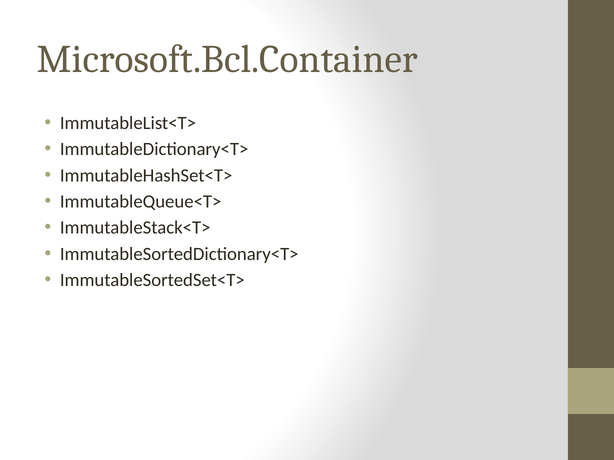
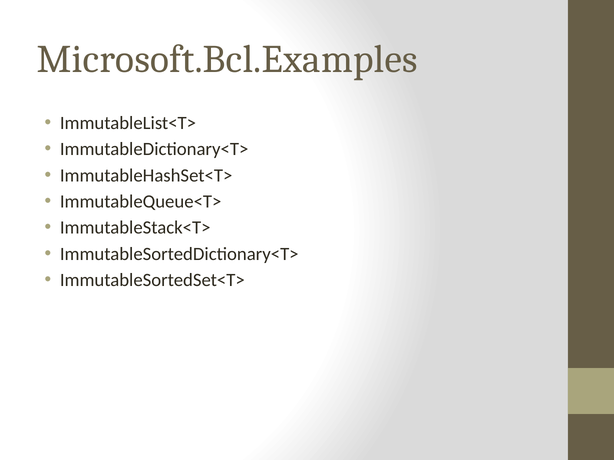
Microsoft.Bcl.Container: Microsoft.Bcl.Container -> Microsoft.Bcl.Examples (227, 60)
